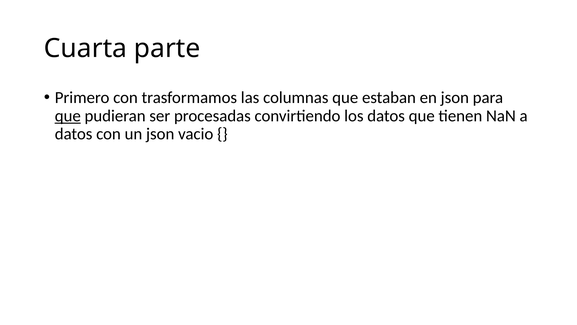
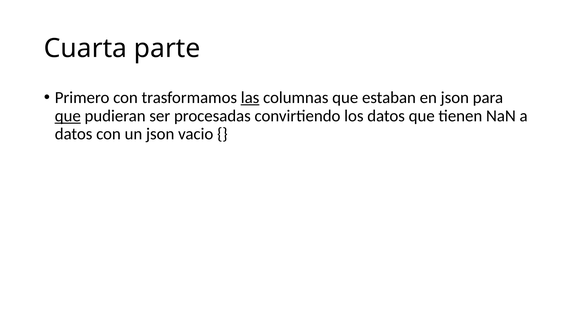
las underline: none -> present (250, 98)
